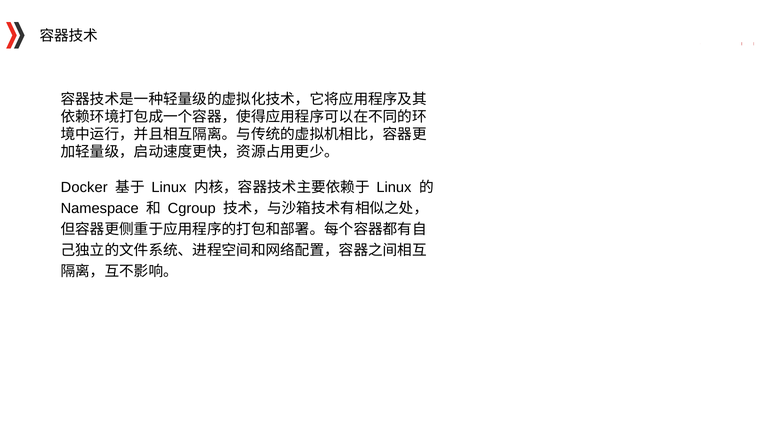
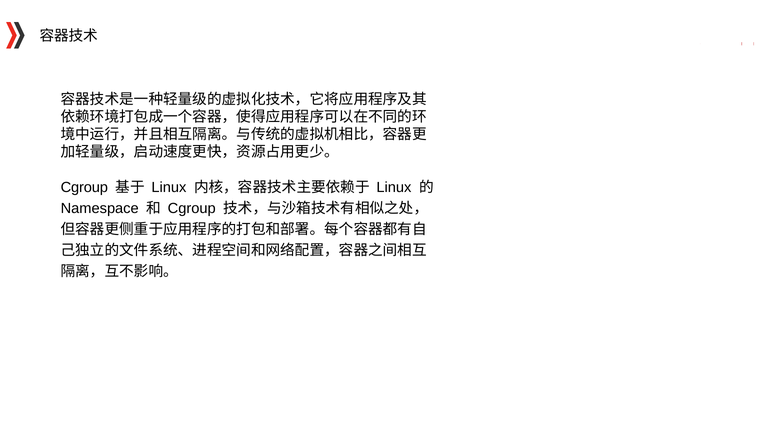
Docker: Docker -> Cgroup (84, 187)
